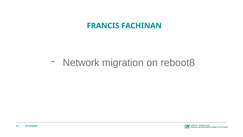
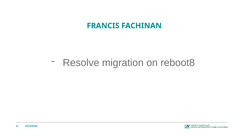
Network: Network -> Resolve (81, 63)
